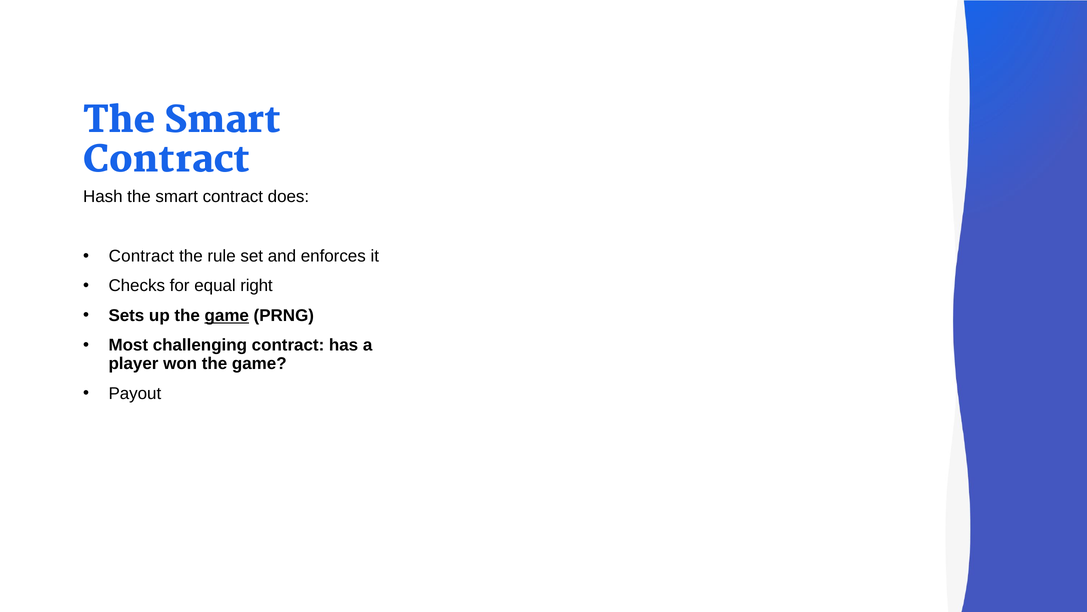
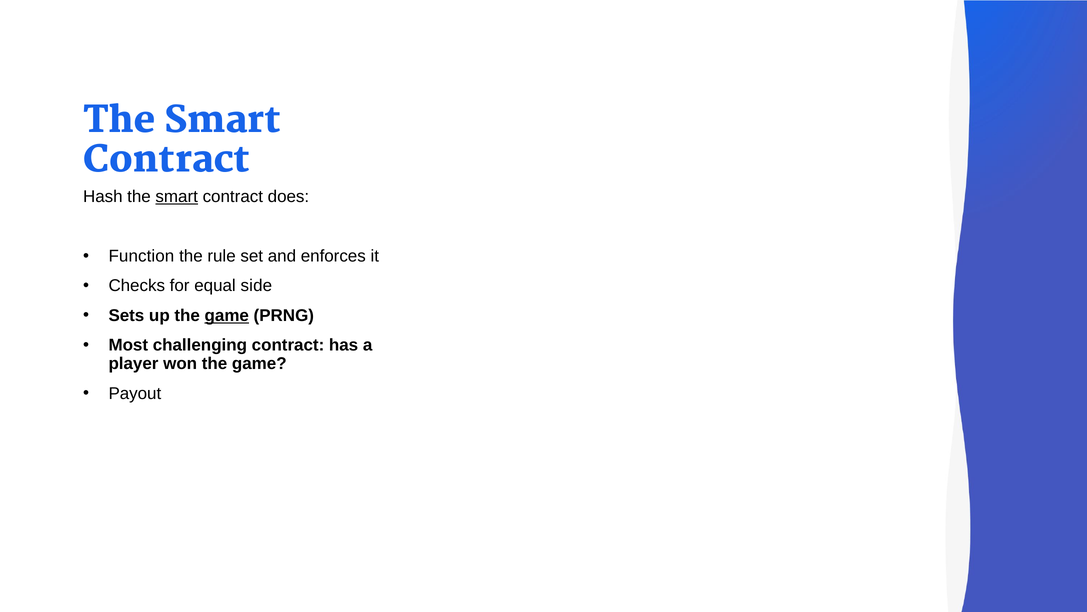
smart underline: none -> present (177, 197)
Contract: Contract -> Function (141, 256)
right: right -> side (256, 286)
